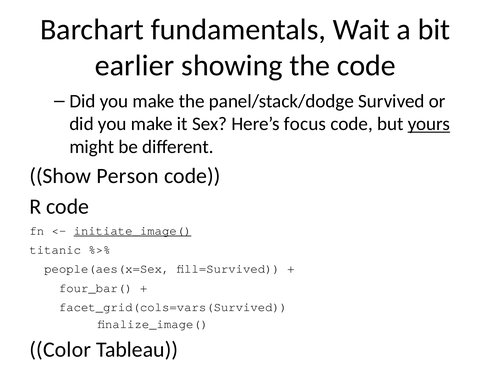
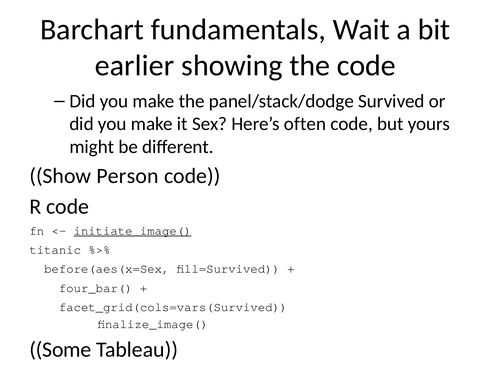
focus: focus -> often (305, 124)
yours underline: present -> none (429, 124)
people(aes(x=Sex: people(aes(x=Sex -> before(aes(x=Sex (107, 269)
Color: Color -> Some (60, 350)
